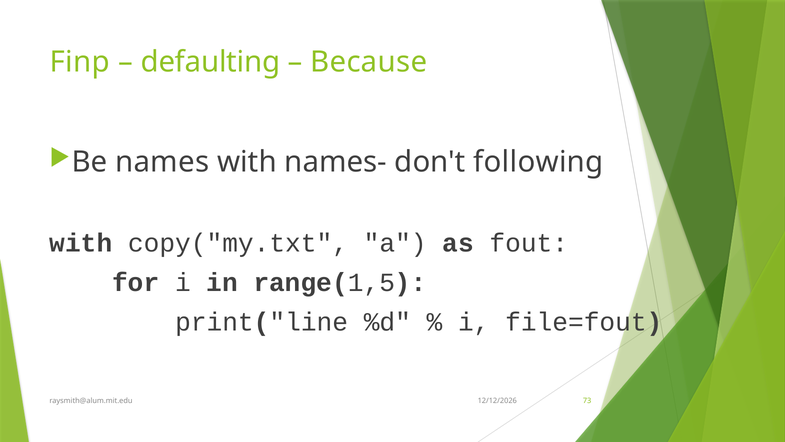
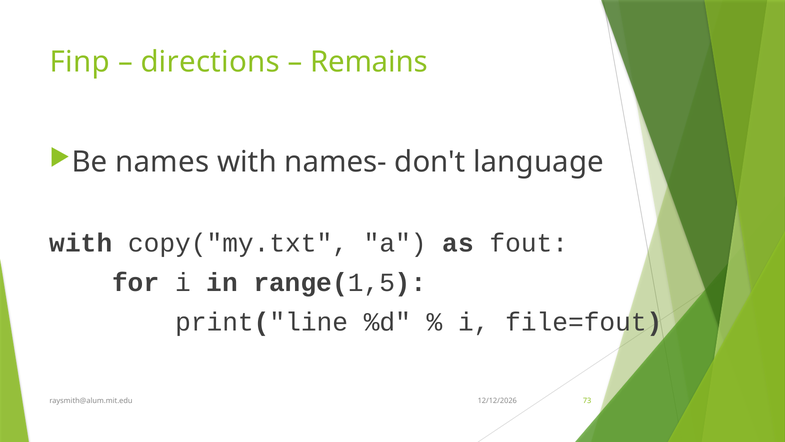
defaulting: defaulting -> directions (210, 62)
Because: Because -> Remains (369, 62)
following: following -> language (538, 162)
